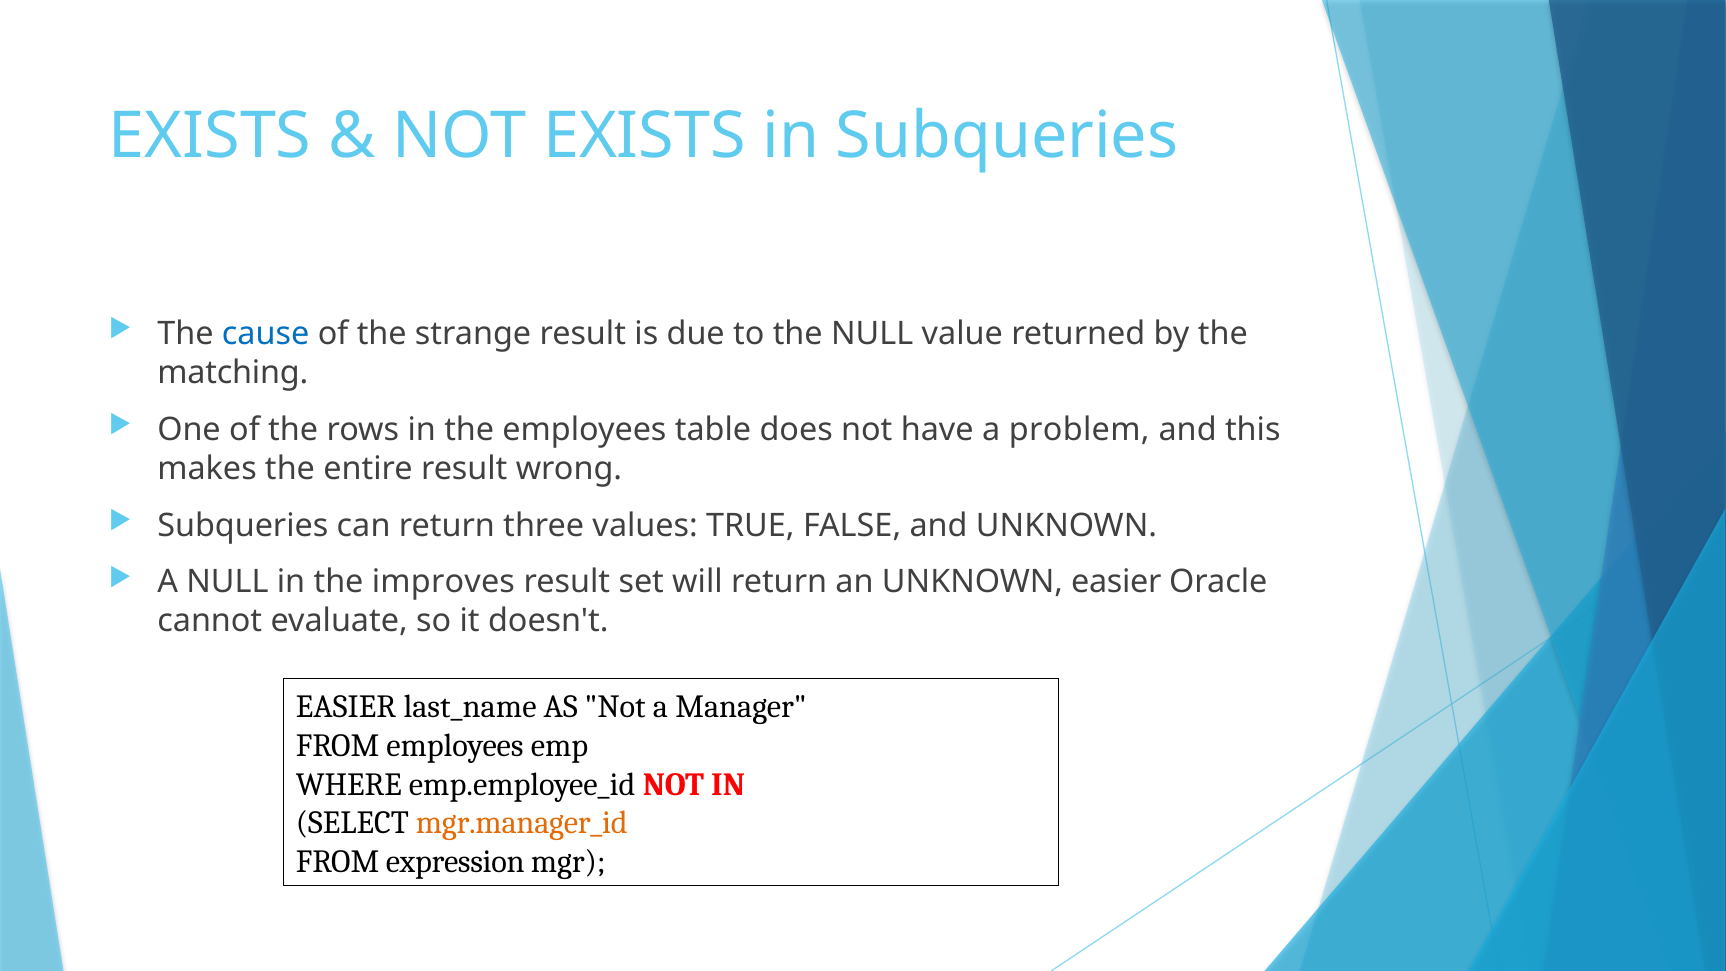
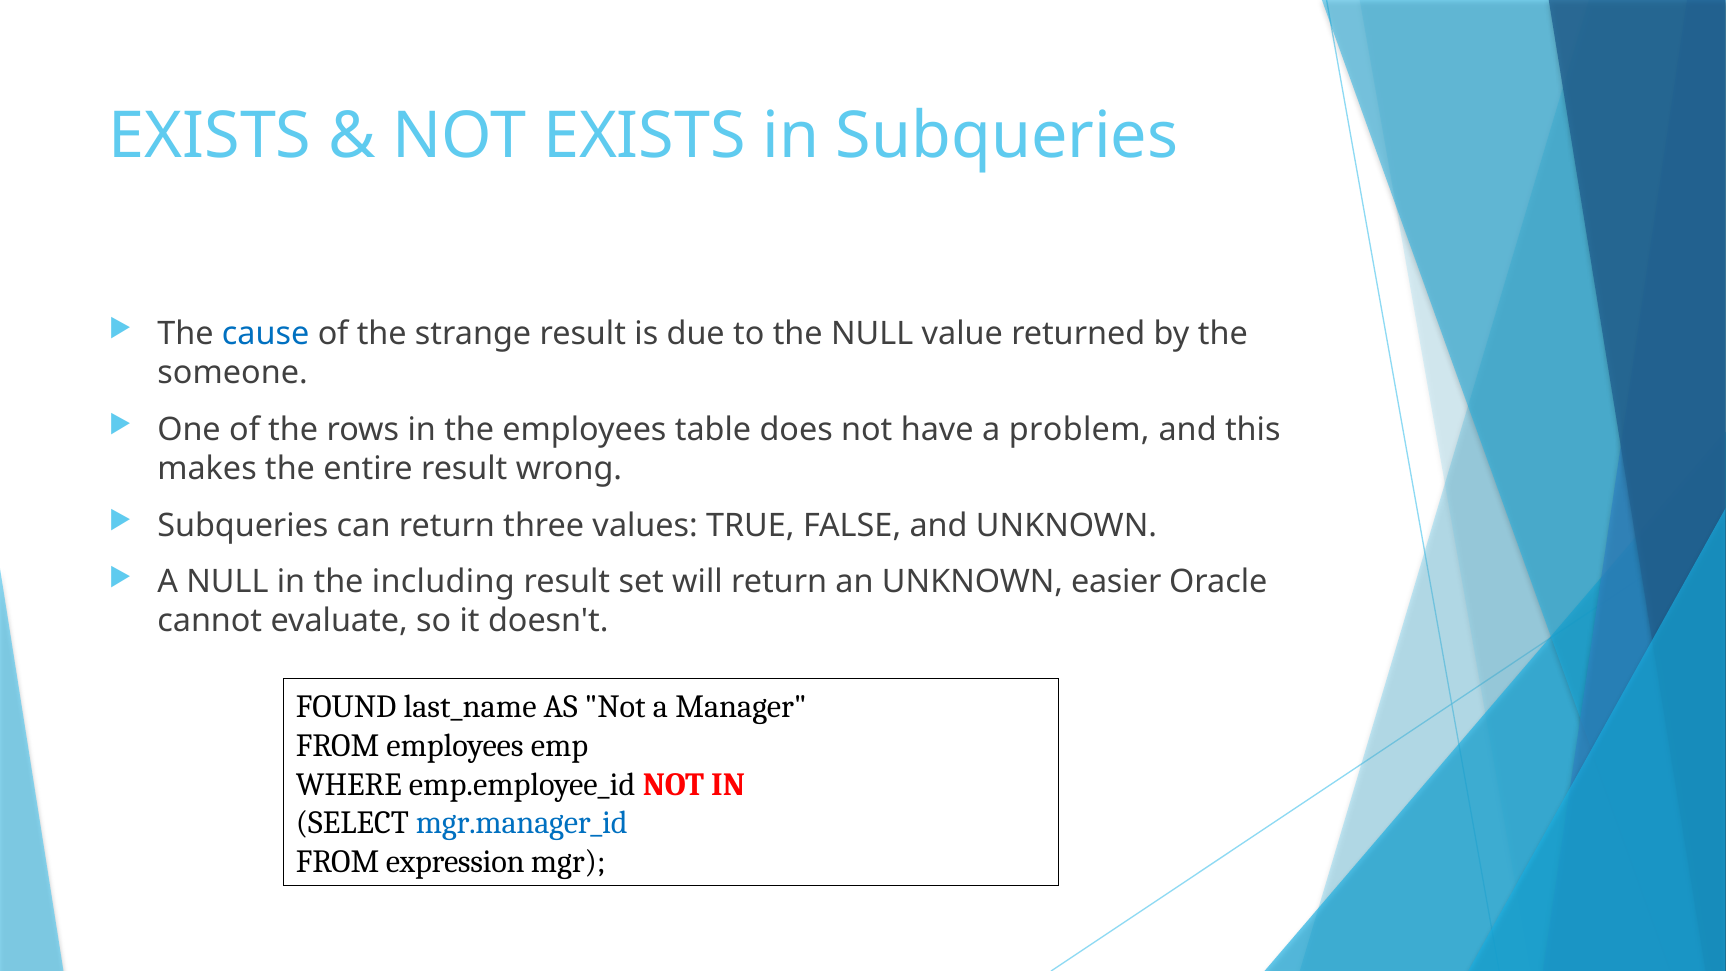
matching: matching -> someone (233, 373)
improves: improves -> including (443, 582)
EASIER: EASIER -> FOUND (346, 707)
mgr.manager_id colour: orange -> blue (522, 823)
